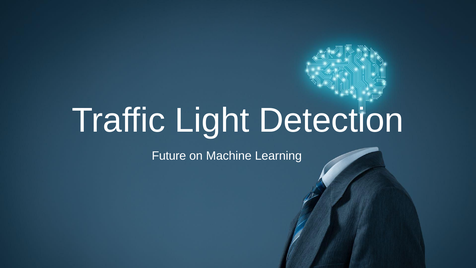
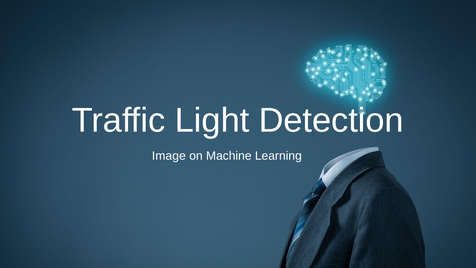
Future: Future -> Image (169, 156)
